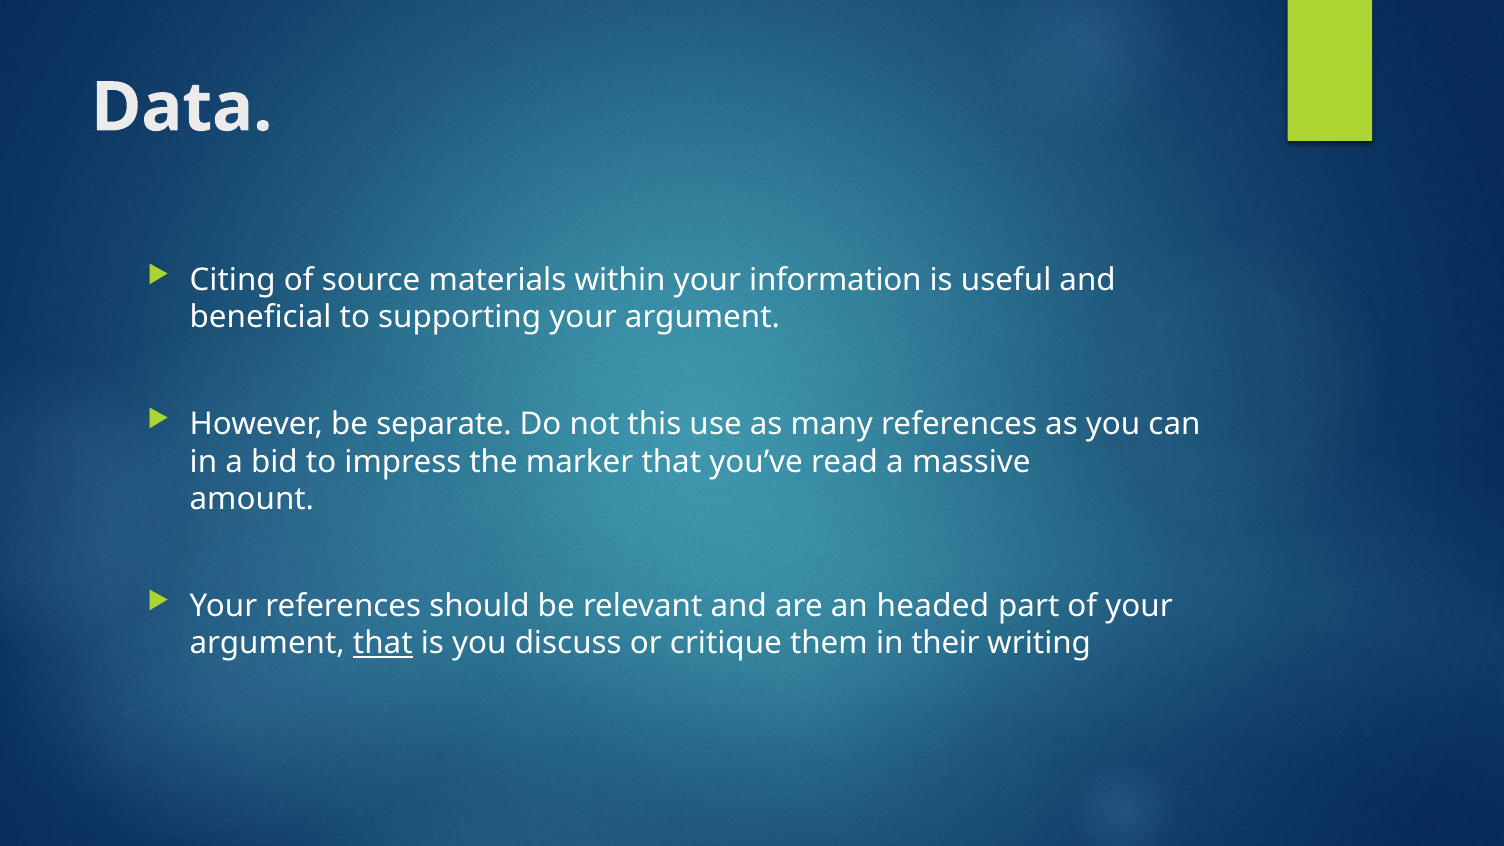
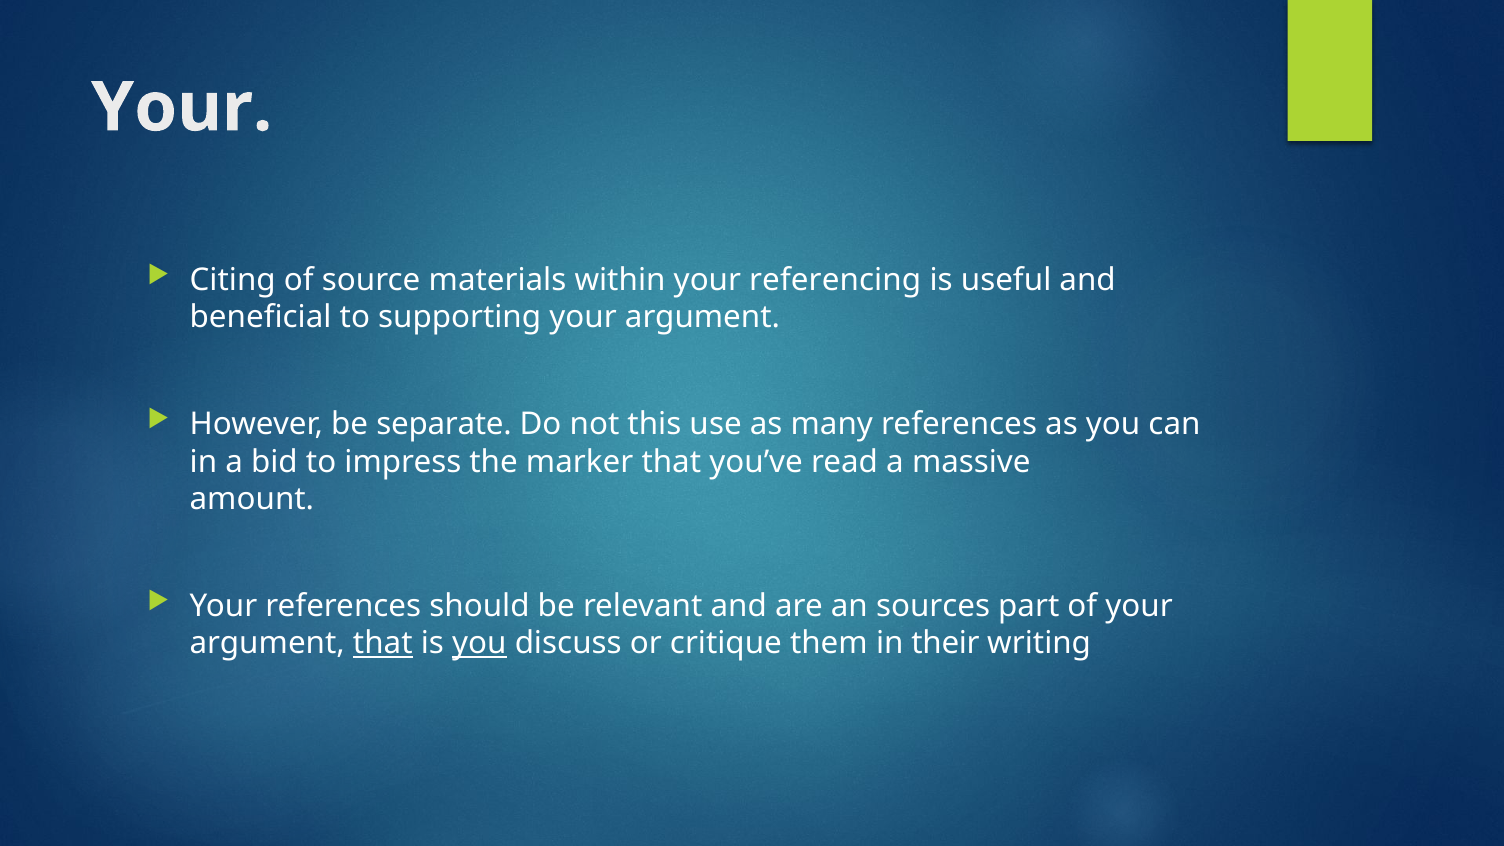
Data: Data -> Your (182, 108)
information: information -> referencing (835, 280)
headed: headed -> sources (933, 606)
you underline: none -> present (479, 644)
